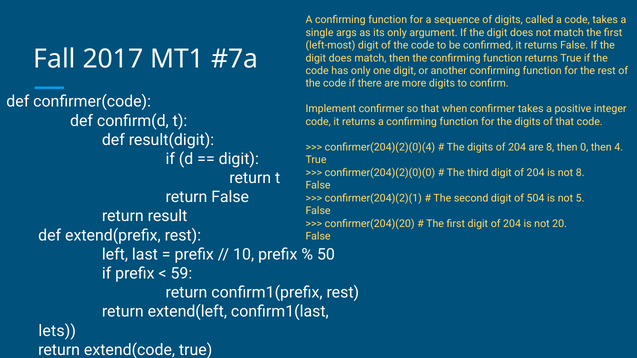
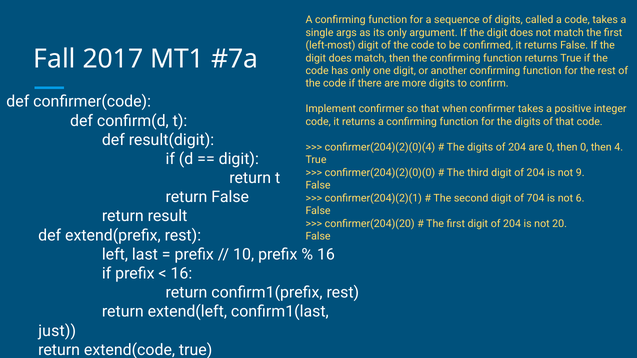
are 8: 8 -> 0 (550, 147)
not 8: 8 -> 9 (580, 173)
504: 504 -> 704 (535, 198)
5: 5 -> 6 (580, 198)
50: 50 -> 16 (326, 255)
59: 59 -> 16 (181, 274)
lets: lets -> just (57, 331)
